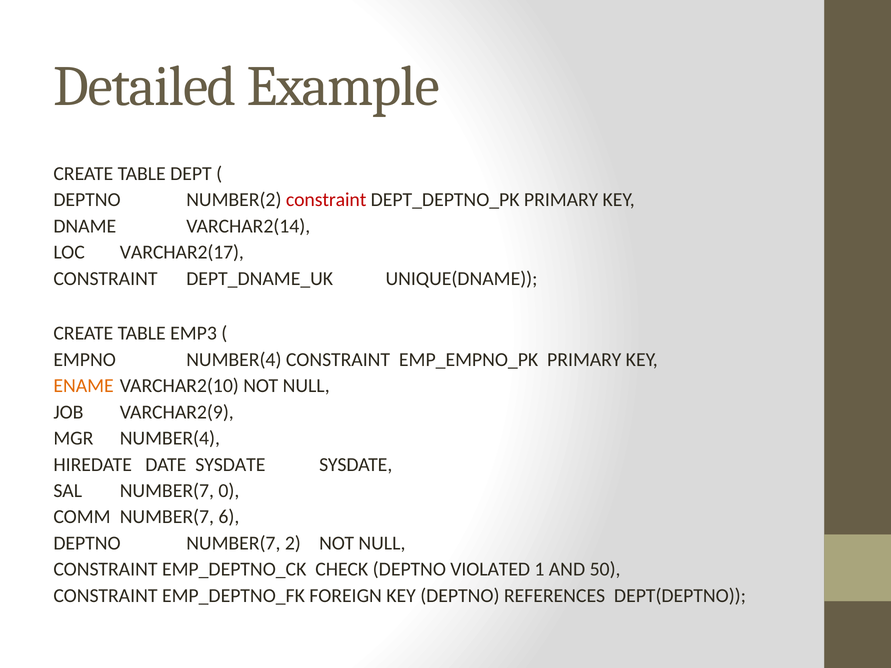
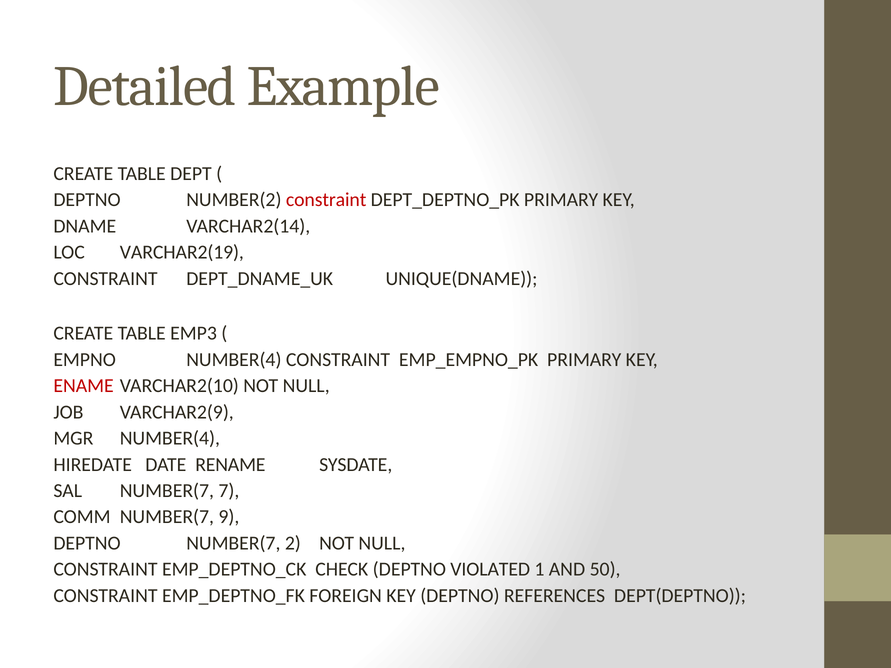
VARCHAR2(17: VARCHAR2(17 -> VARCHAR2(19 (182, 252)
ENAME colour: orange -> red (84, 386)
DATE SYSDATE: SYSDATE -> RENAME (230, 465)
0: 0 -> 7 (229, 491)
6: 6 -> 9 (229, 517)
